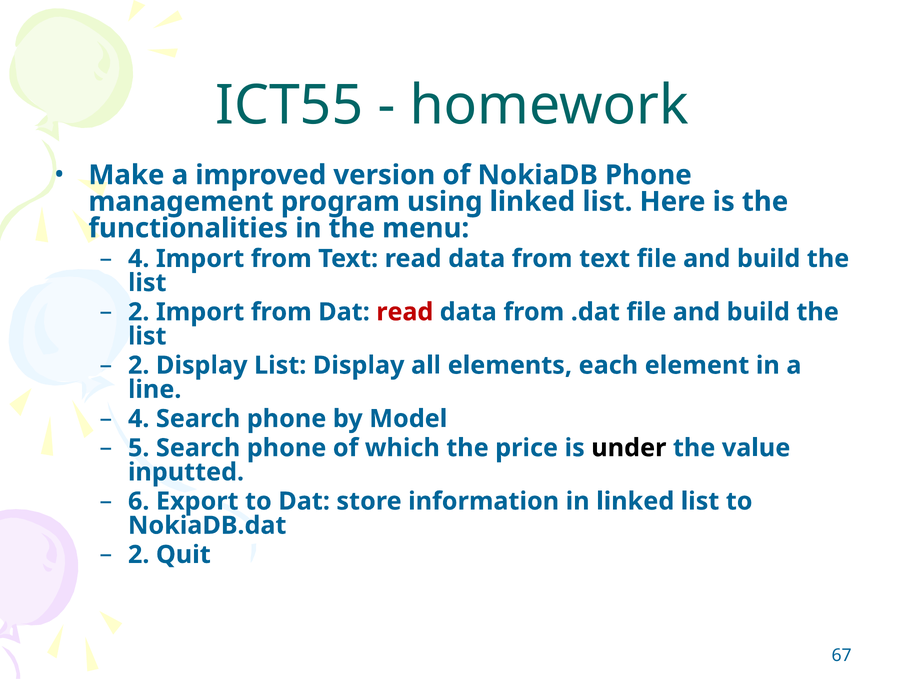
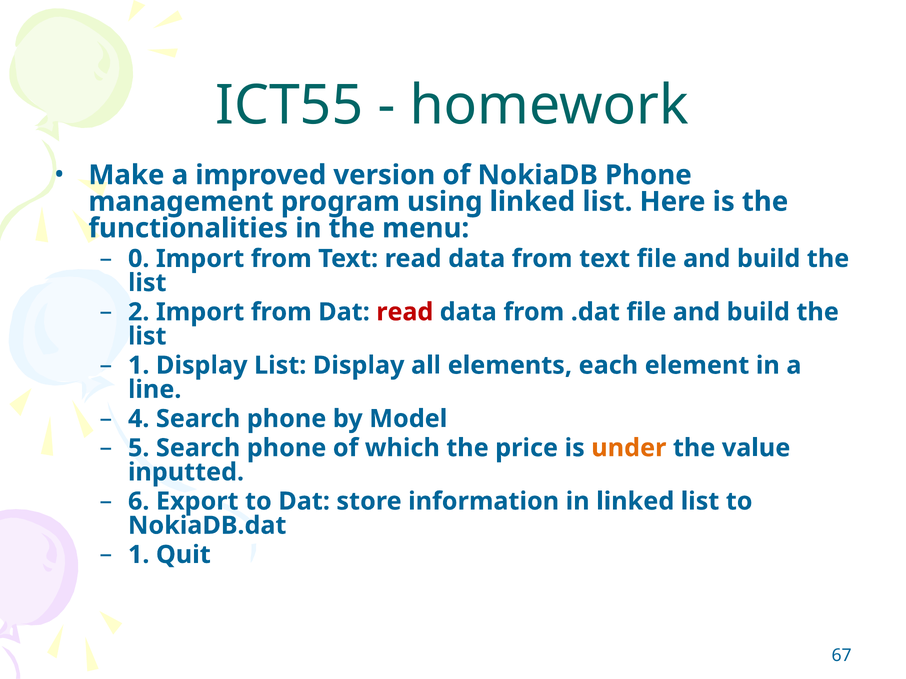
4: 4 -> 0 (139, 259)
2: 2 -> 1 (139, 366)
under colour: black -> orange (629, 448)
2: 2 -> 1 (139, 555)
